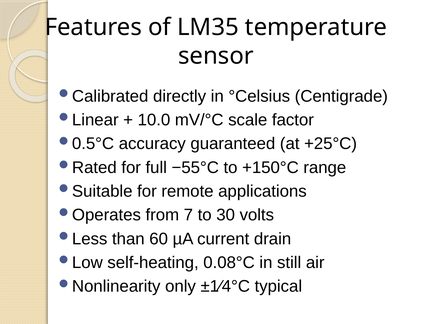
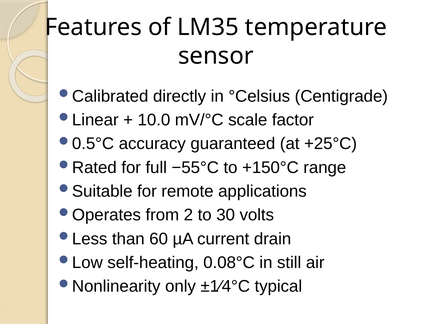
7: 7 -> 2 (188, 215)
